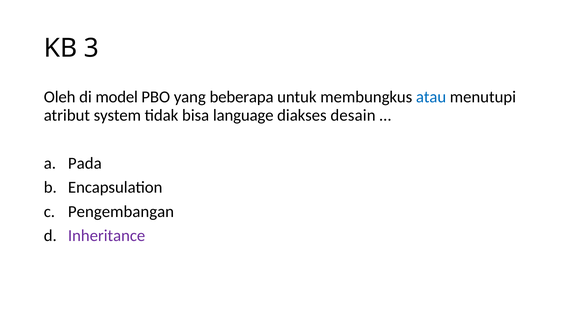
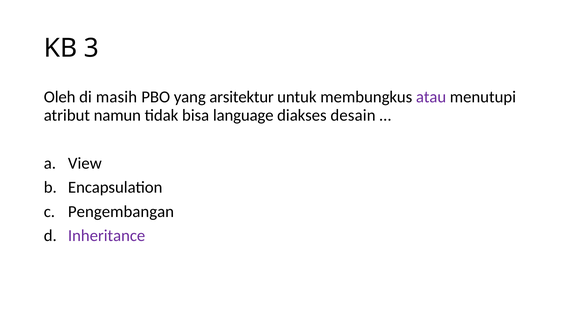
model: model -> masih (116, 97)
beberapa: beberapa -> arsitektur (242, 97)
atau colour: blue -> purple (431, 97)
system: system -> namun (117, 115)
Pada: Pada -> View (85, 163)
